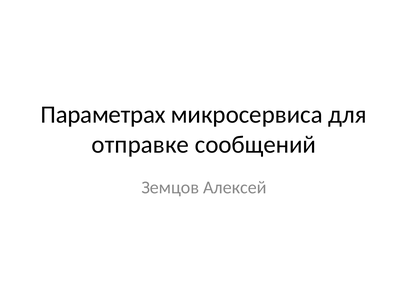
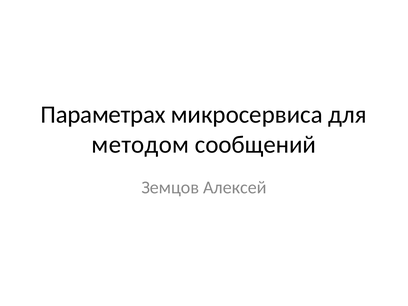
отправке: отправке -> методом (140, 145)
